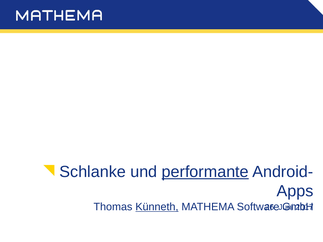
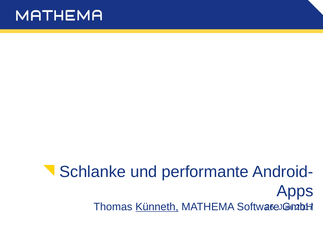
performante underline: present -> none (205, 172)
